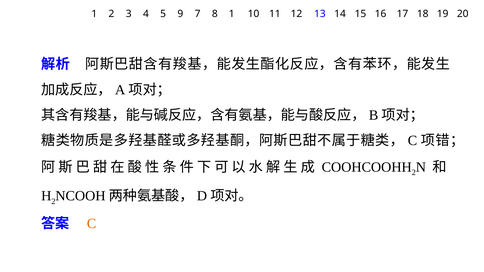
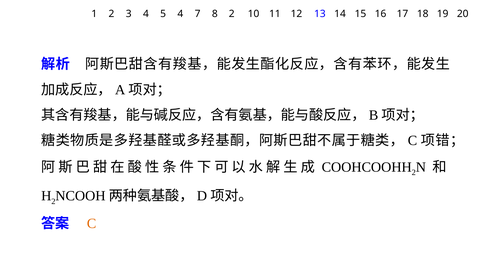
5 9: 9 -> 4 (180, 14)
8 1: 1 -> 2 (232, 14)
